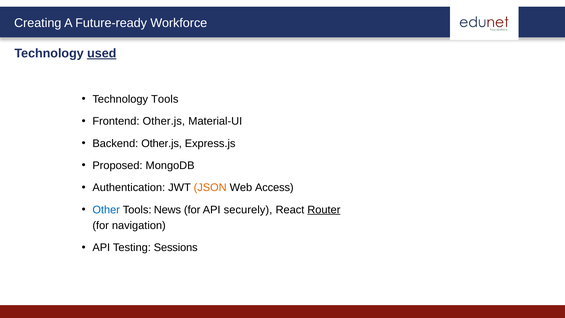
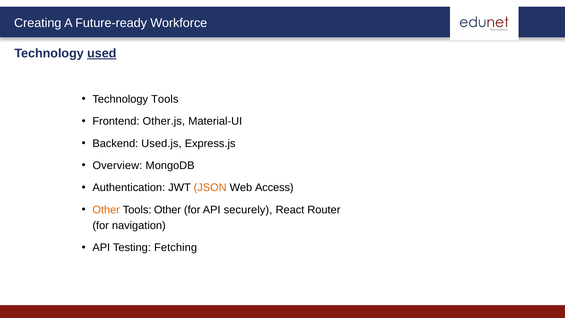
Backend Other.js: Other.js -> Used.js (161, 143)
Proposed: Proposed -> Overview (117, 165)
Other colour: blue -> orange (106, 210)
Tools News: News -> Other (167, 210)
Router underline: present -> none (324, 210)
Sessions: Sessions -> Fetching (176, 248)
